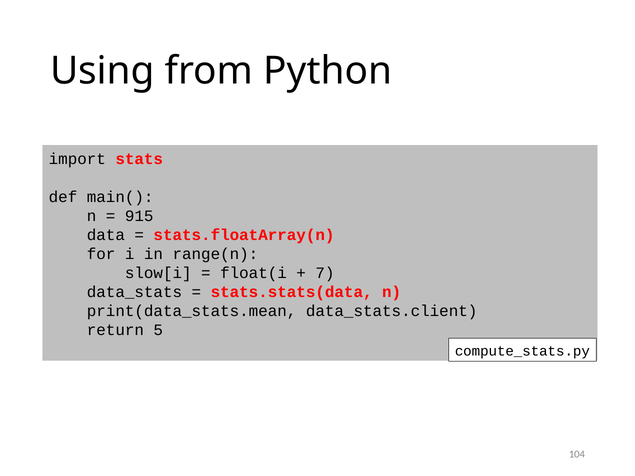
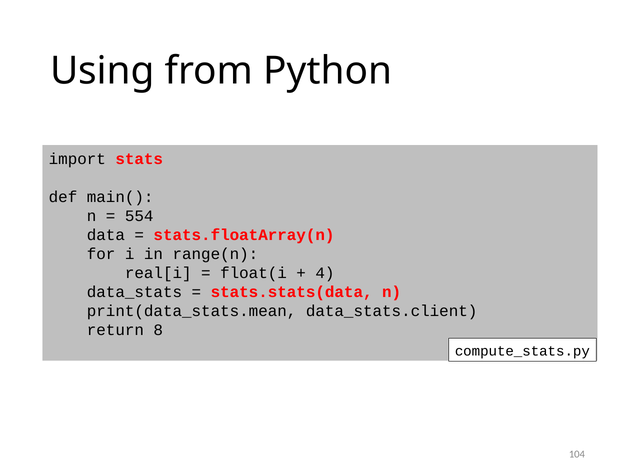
915: 915 -> 554 (139, 216)
slow[i: slow[i -> real[i (158, 273)
7: 7 -> 4 (325, 273)
5: 5 -> 8 (158, 330)
